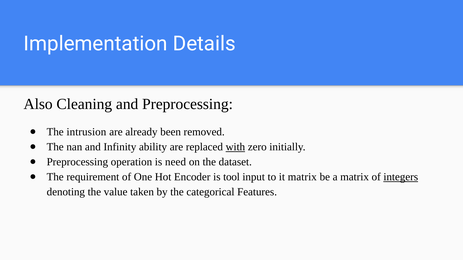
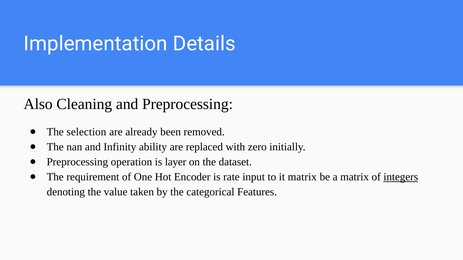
intrusion: intrusion -> selection (86, 132)
with underline: present -> none (235, 147)
need: need -> layer (176, 162)
tool: tool -> rate (231, 177)
